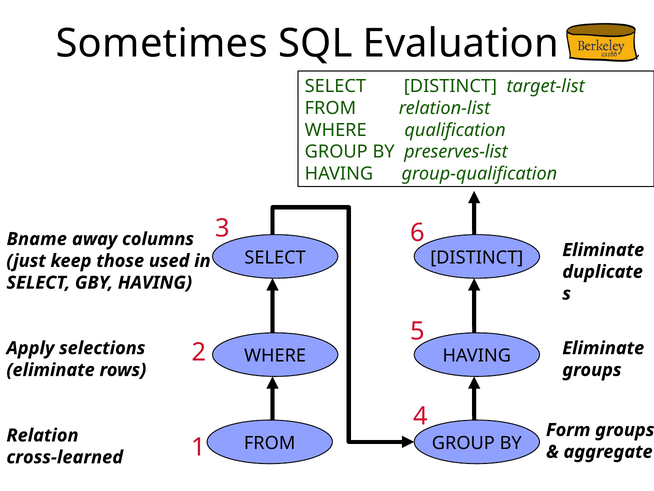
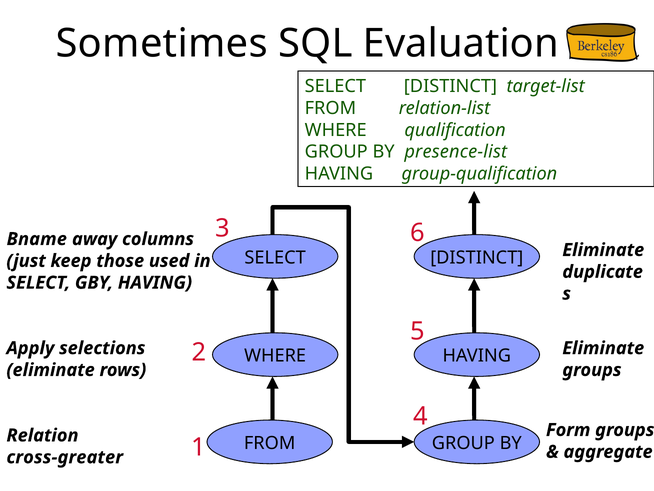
preserves-list: preserves-list -> presence-list (456, 152)
cross-learned: cross-learned -> cross-greater (65, 457)
